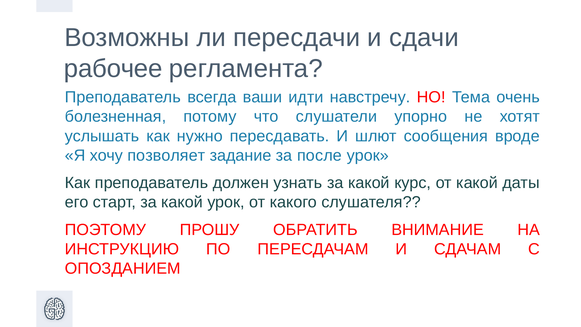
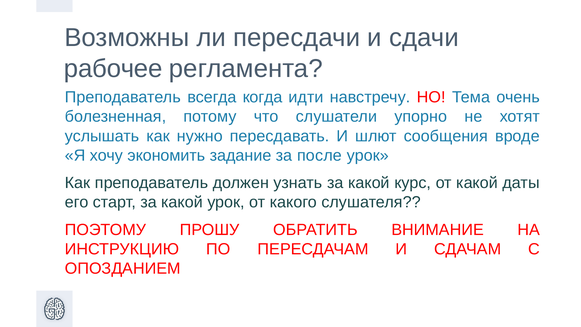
ваши: ваши -> когда (263, 97)
позволяет: позволяет -> экономить (166, 155)
